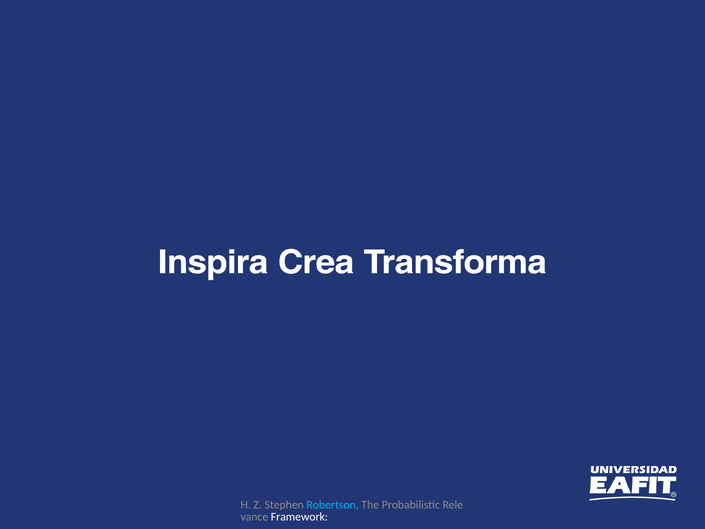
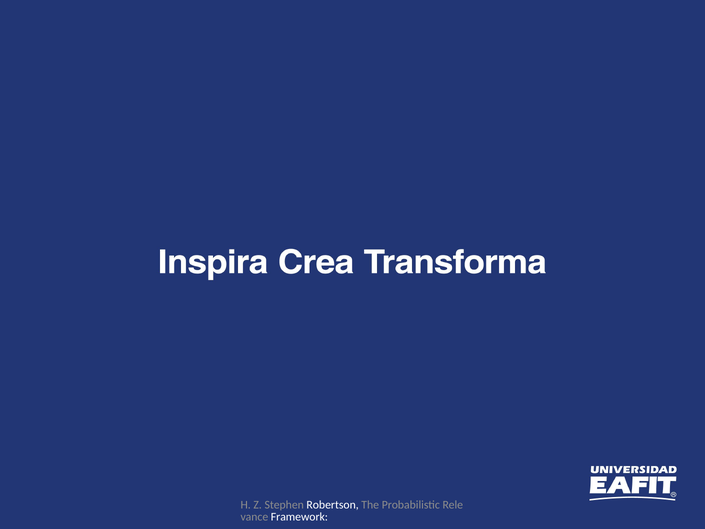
Robertson colour: light blue -> white (333, 505)
